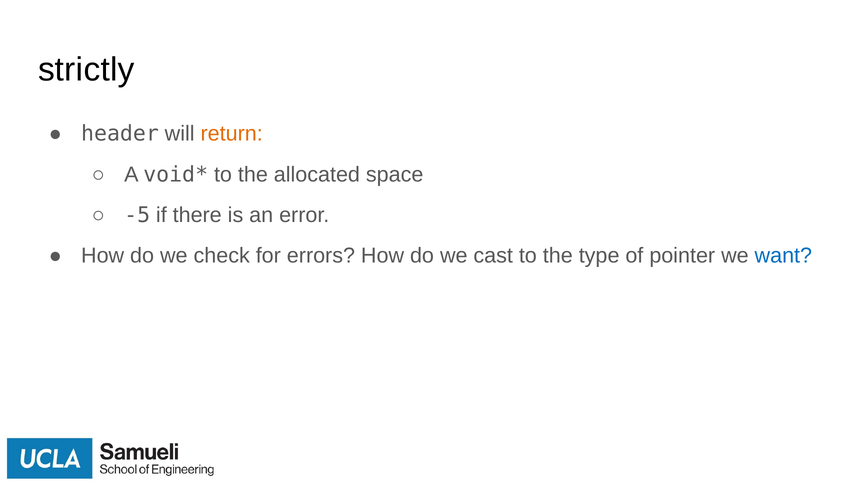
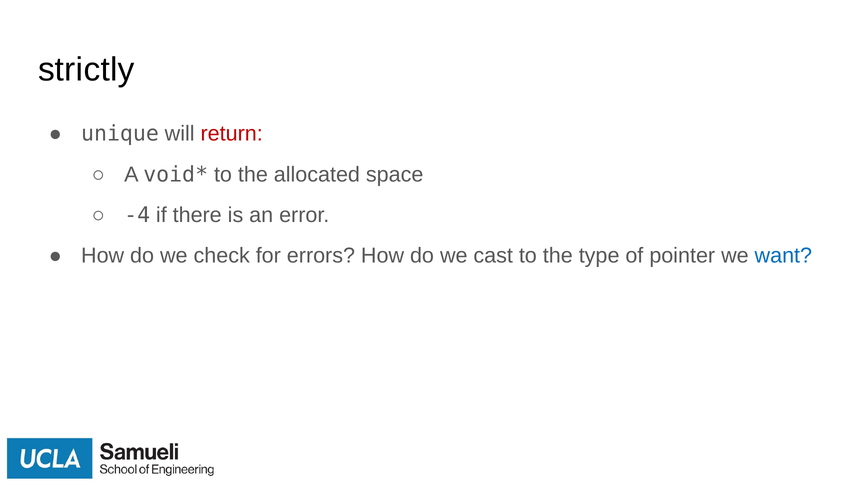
header: header -> unique (120, 134)
return colour: orange -> red (232, 134)
-5: -5 -> -4 (137, 215)
